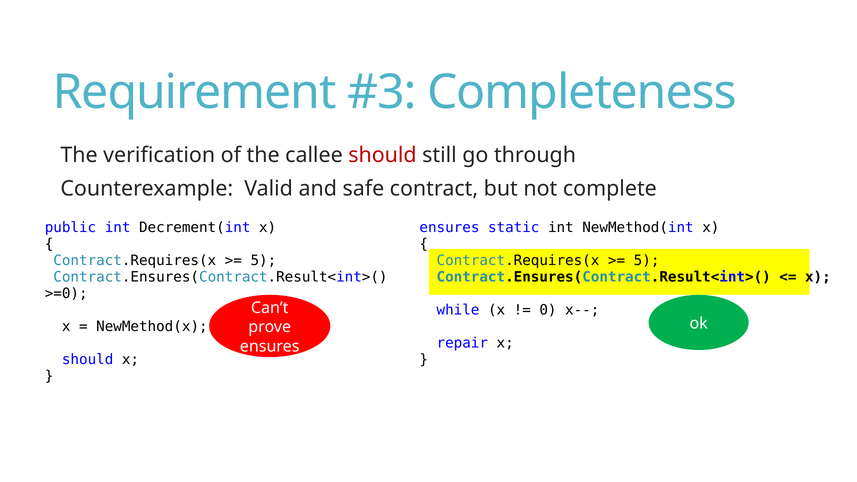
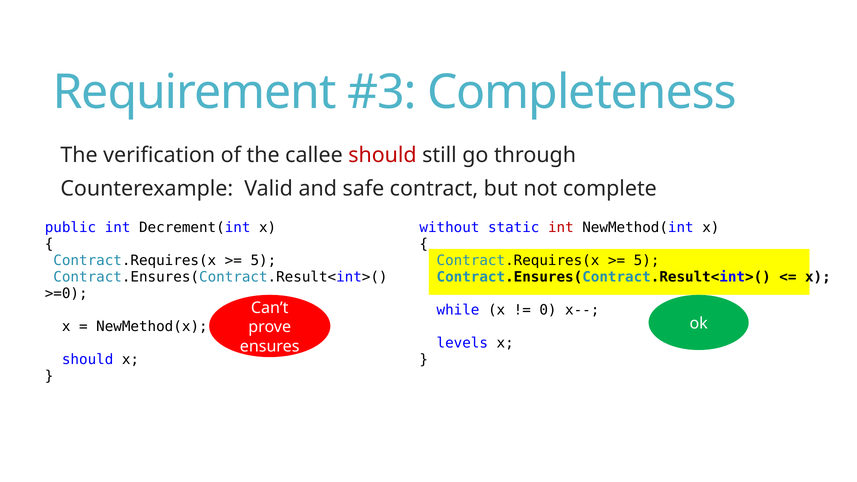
ensures: ensures -> without (449, 228)
int colour: black -> red (561, 228)
repair: repair -> levels (462, 343)
